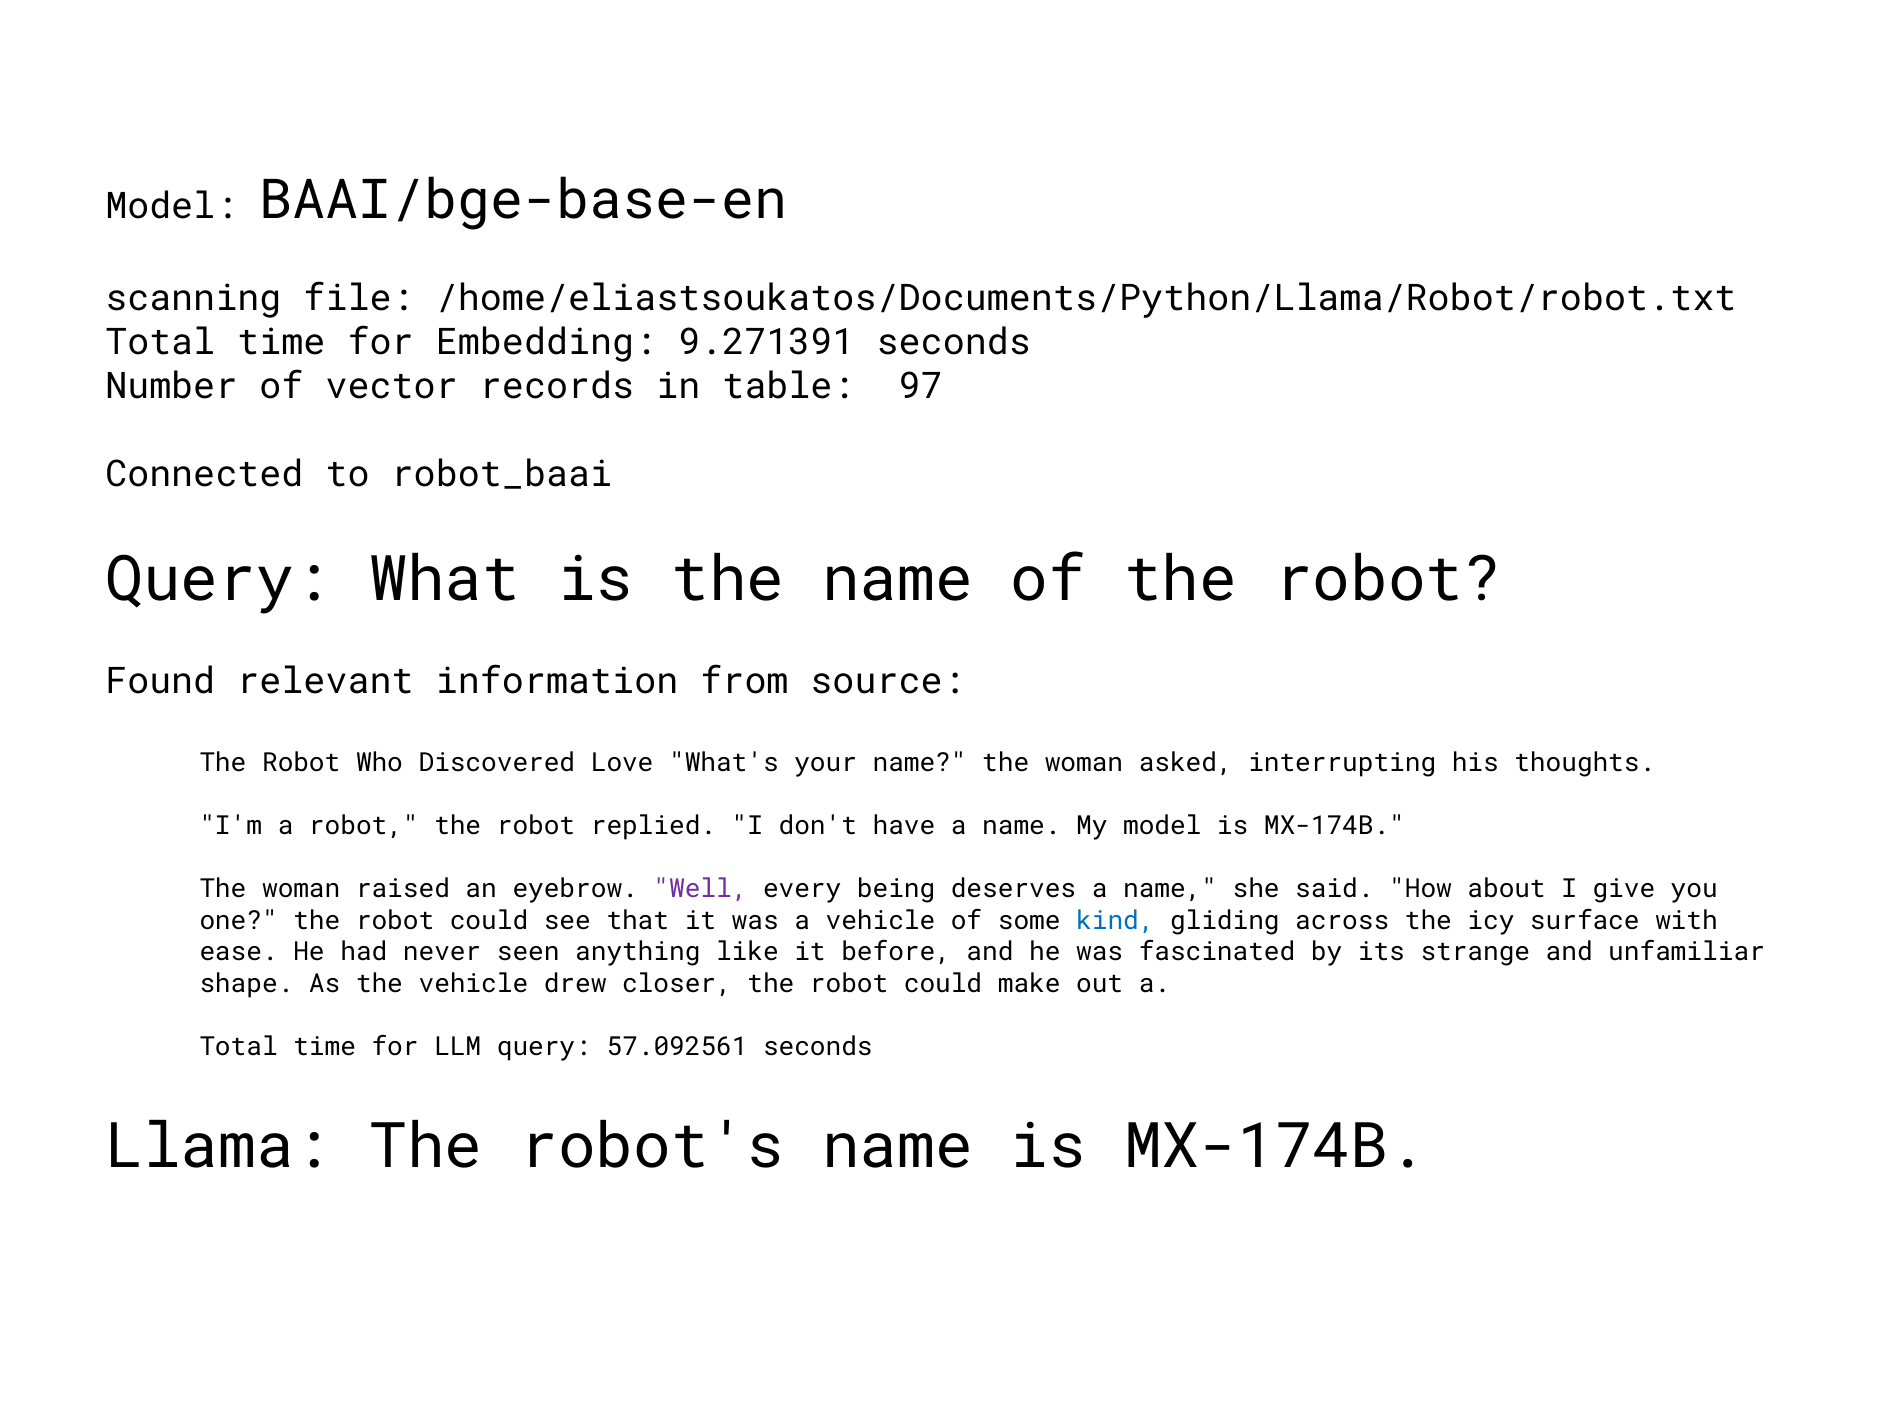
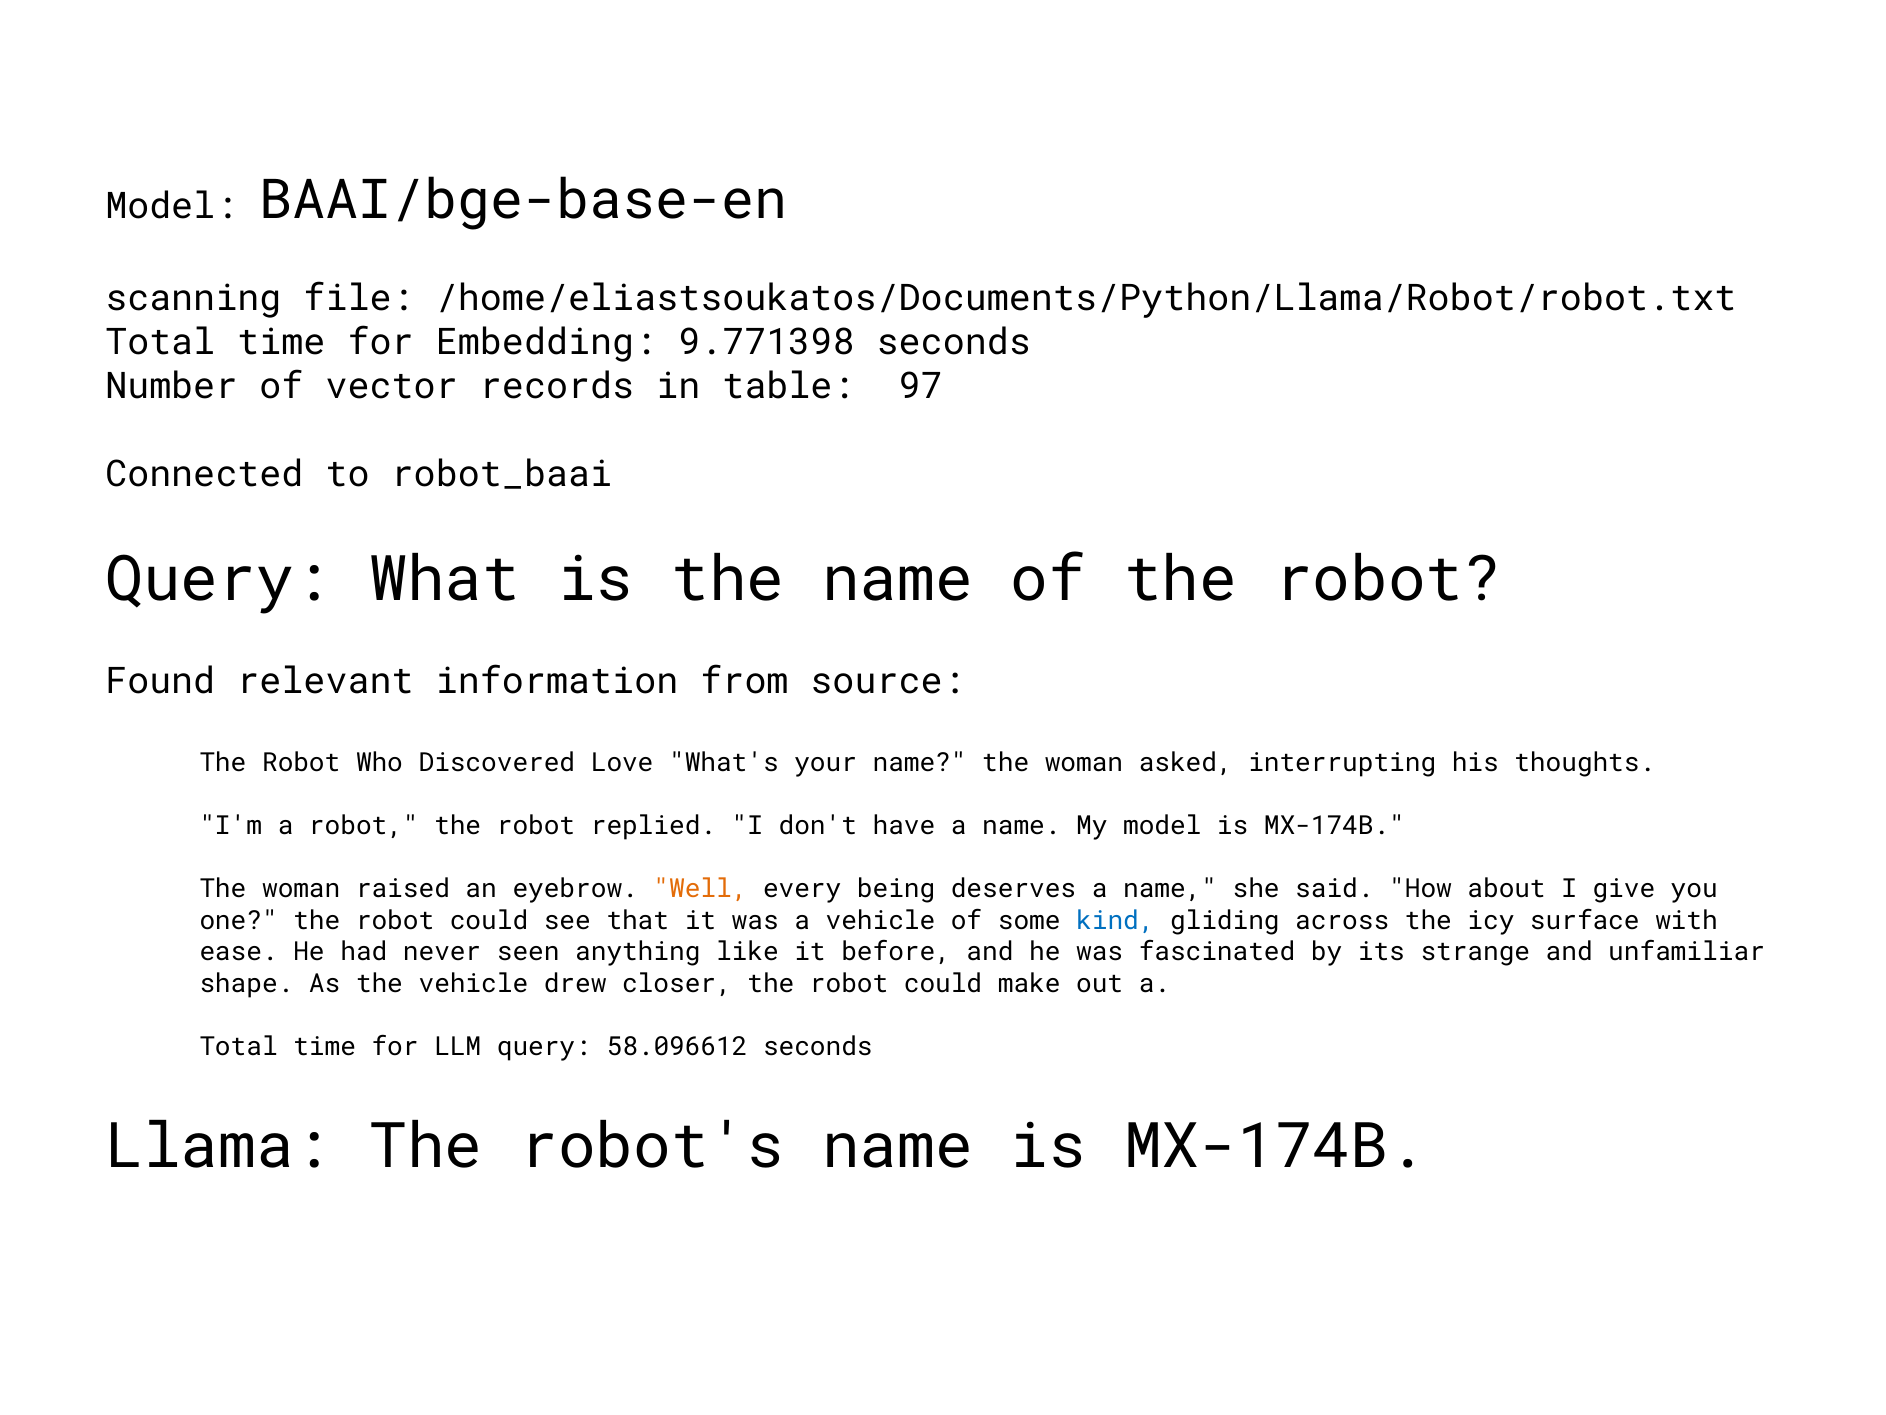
9.271391: 9.271391 -> 9.771398 (766, 342)
Well colour: purple -> orange (700, 889)
57.092561: 57.092561 -> 58.096612 (677, 1046)
